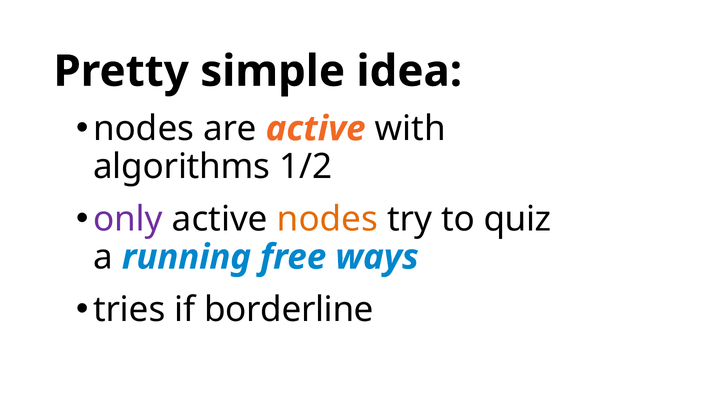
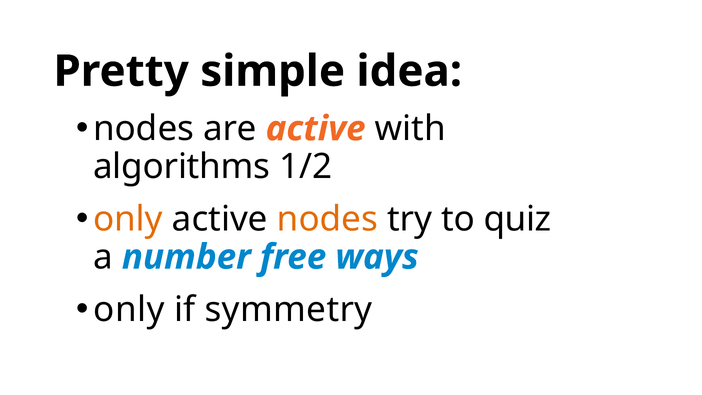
only colour: purple -> orange (128, 219)
running: running -> number (186, 257)
tries: tries -> only (129, 310)
borderline: borderline -> symmetry (289, 310)
